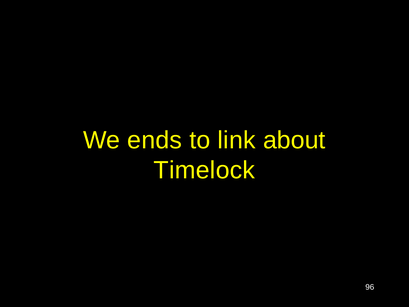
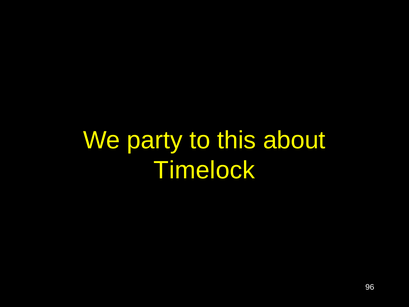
ends: ends -> party (155, 140)
link: link -> this (237, 140)
